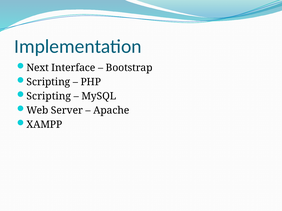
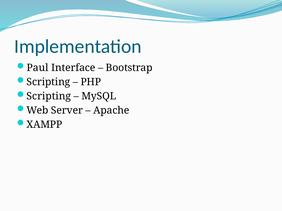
Next: Next -> Paul (38, 68)
